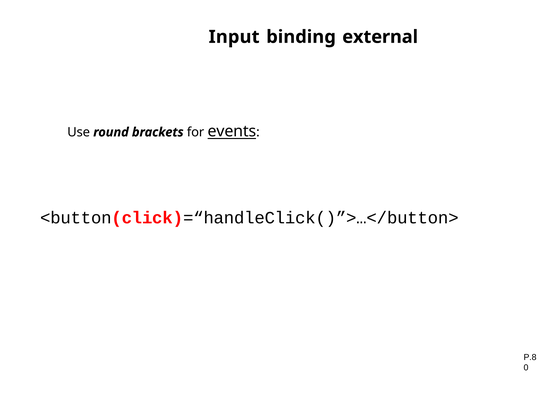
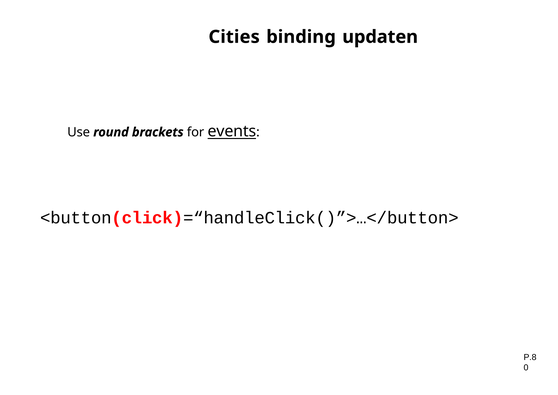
Input: Input -> Cities (234, 37)
external: external -> updaten (380, 37)
